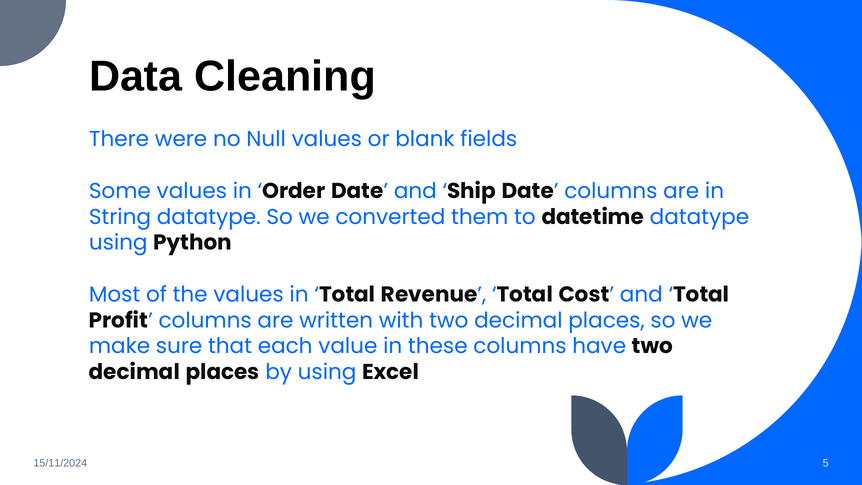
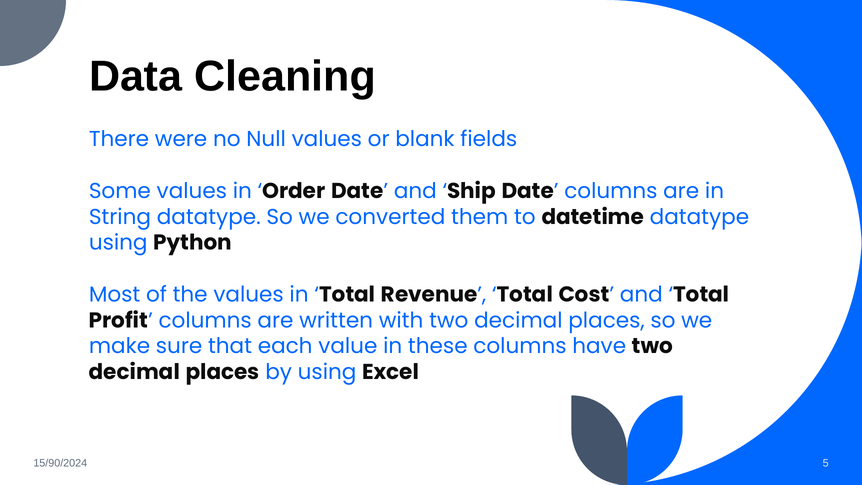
15/11/2024: 15/11/2024 -> 15/90/2024 (60, 463)
